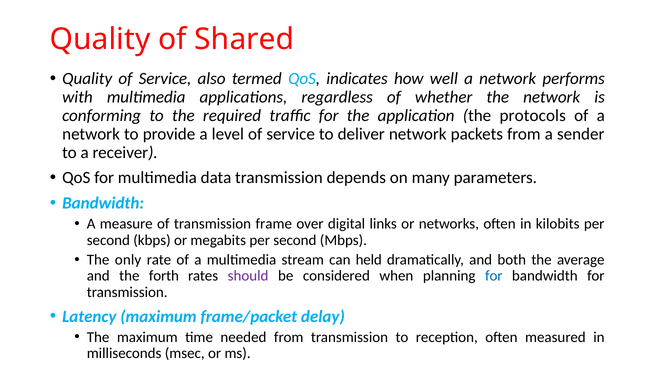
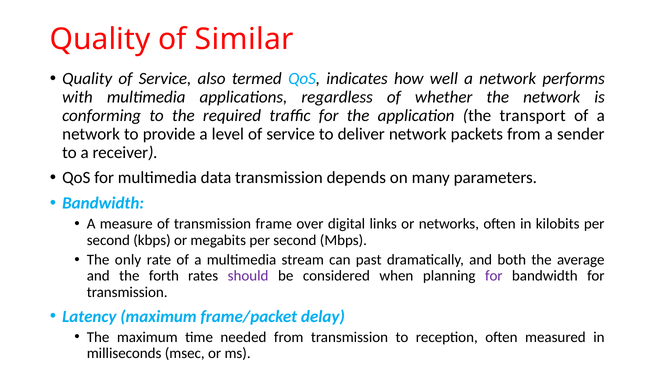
Shared: Shared -> Similar (244, 39)
protocols: protocols -> transport (533, 116)
held: held -> past (369, 259)
for colour: blue -> purple (494, 276)
